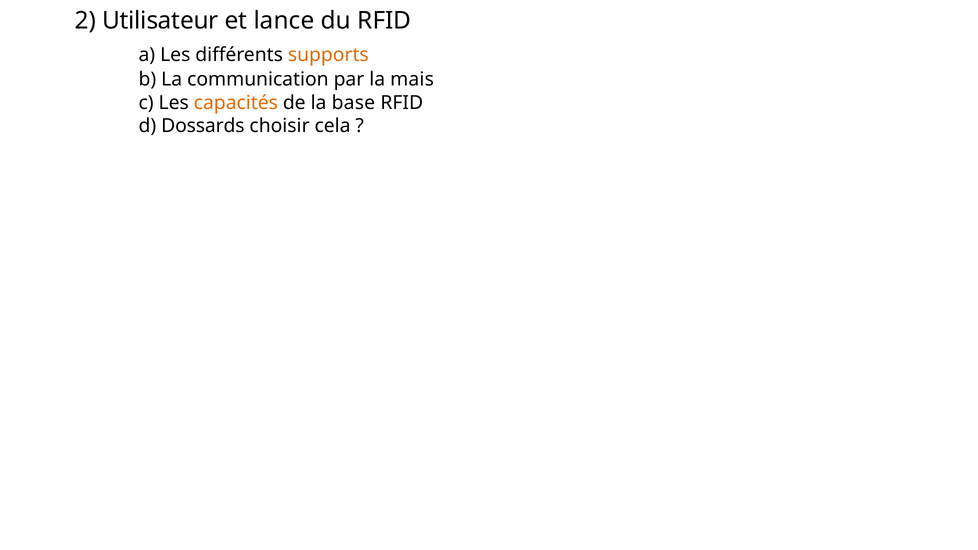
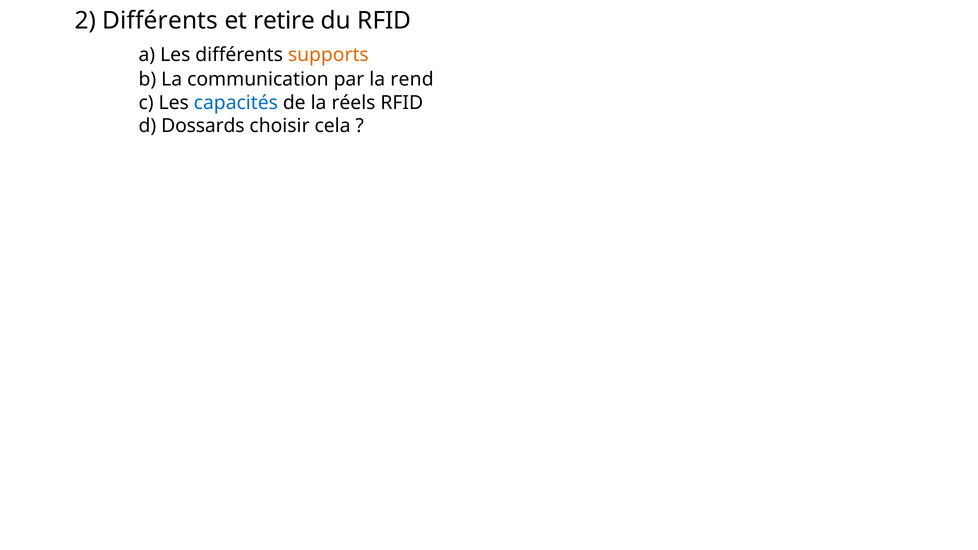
2 Utilisateur: Utilisateur -> Différents (160, 21)
lance: lance -> retire (284, 21)
mais: mais -> rend (412, 80)
capacités colour: orange -> blue (236, 103)
base: base -> réels (354, 103)
